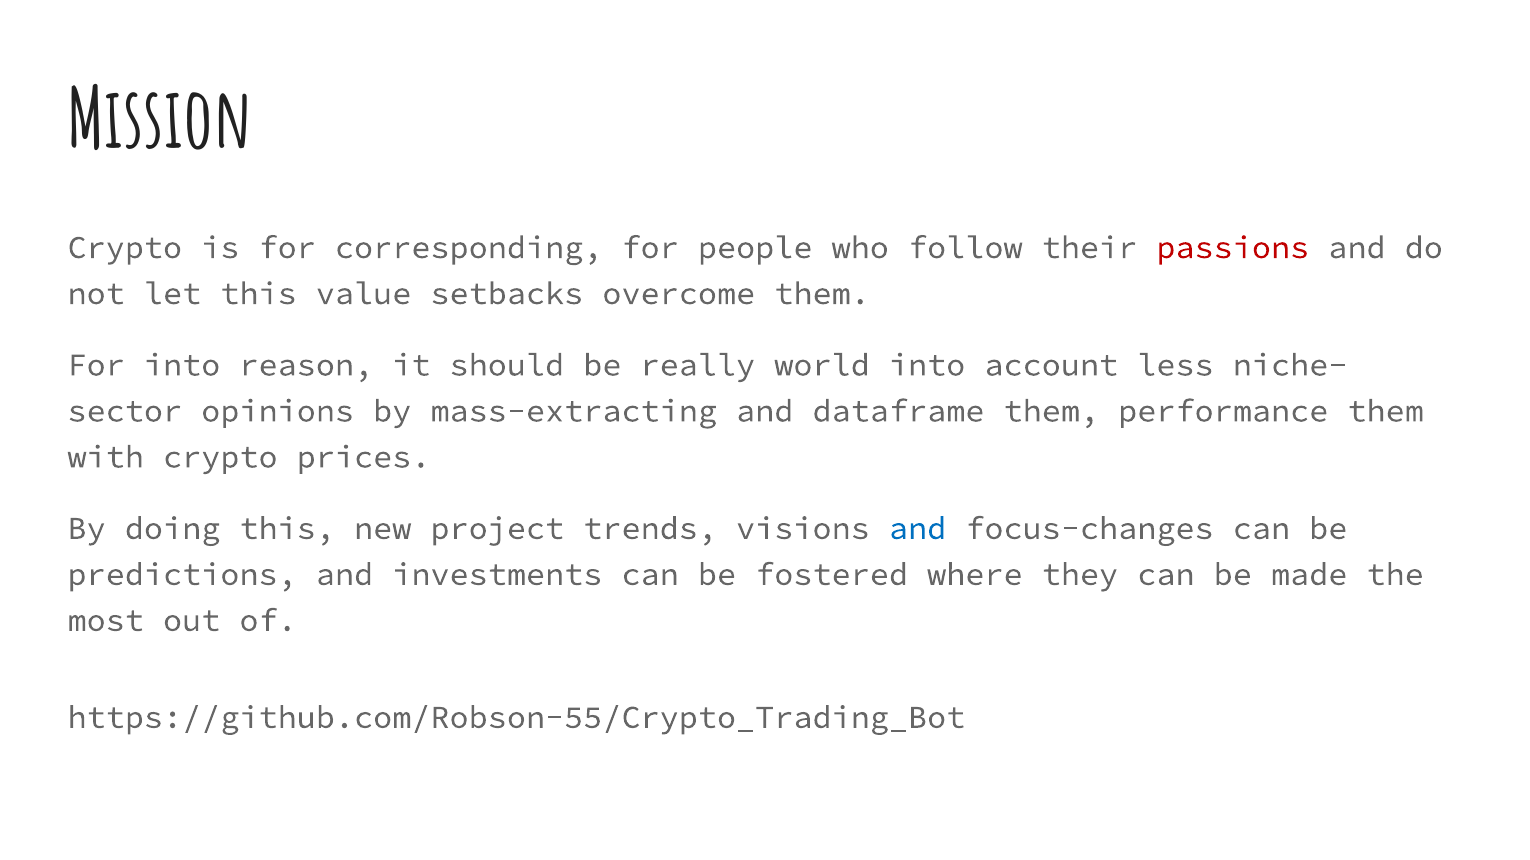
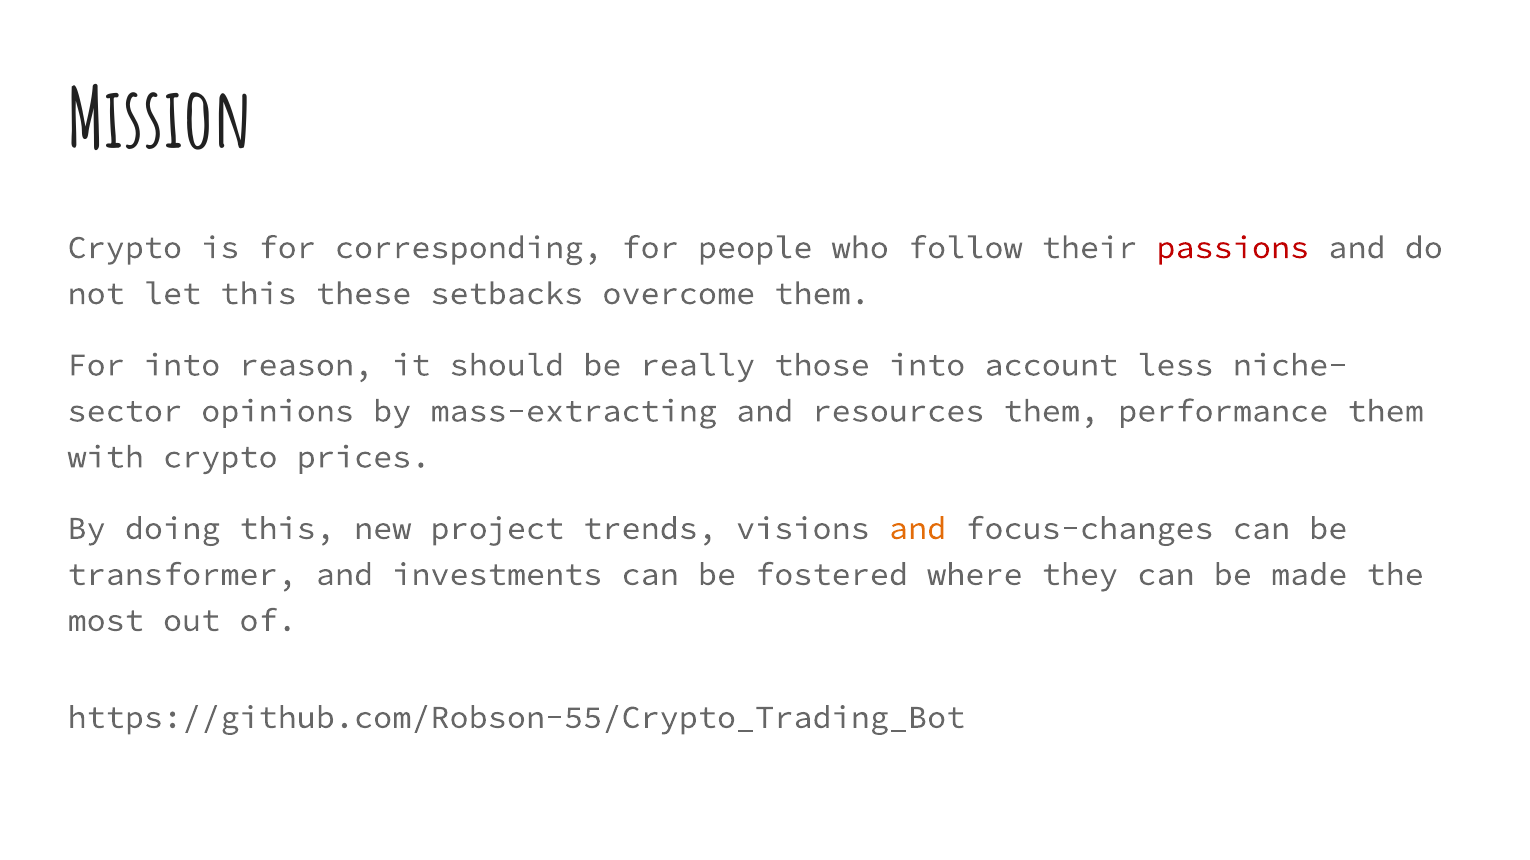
value: value -> these (364, 294)
world: world -> those (822, 365)
dataframe: dataframe -> resources (898, 411)
and colour: blue -> orange (918, 529)
predictions: predictions -> transformer (182, 575)
